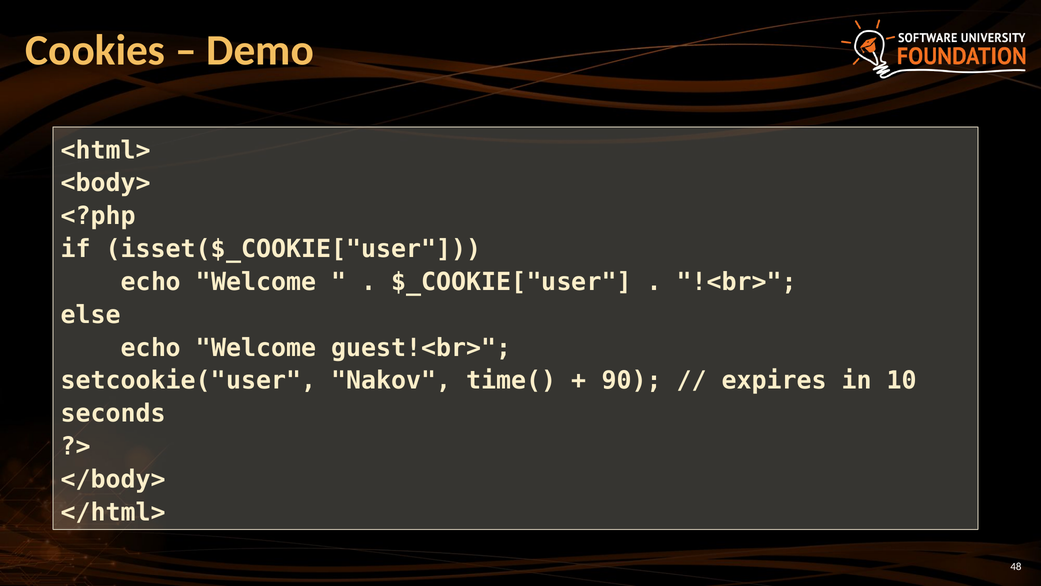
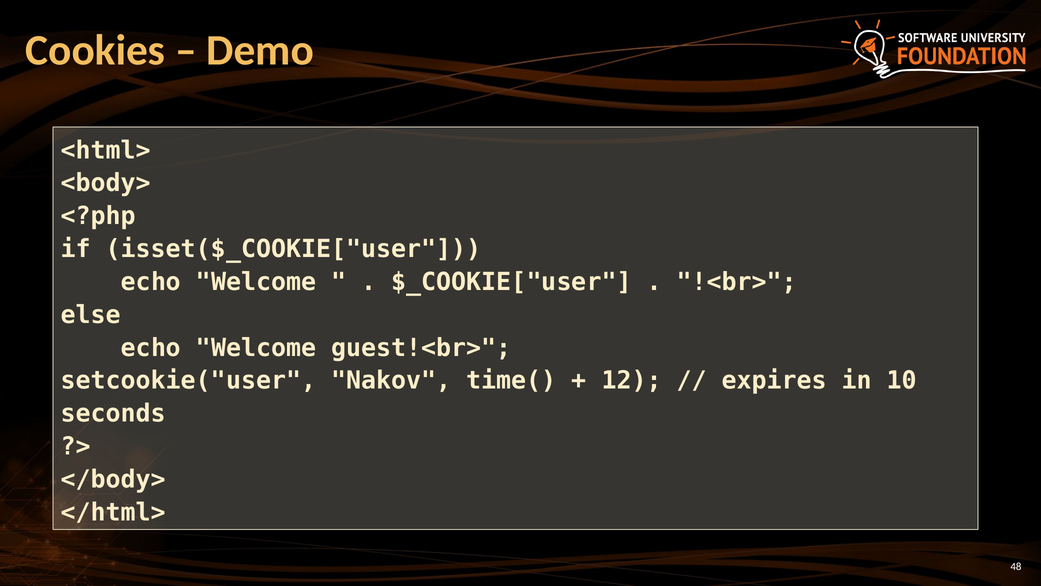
90: 90 -> 12 (632, 381)
